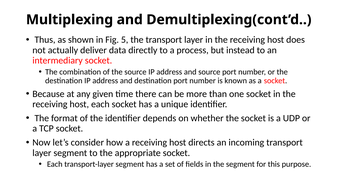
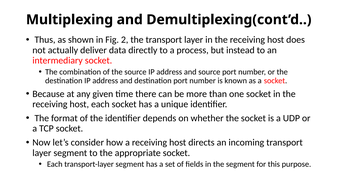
5: 5 -> 2 (125, 40)
